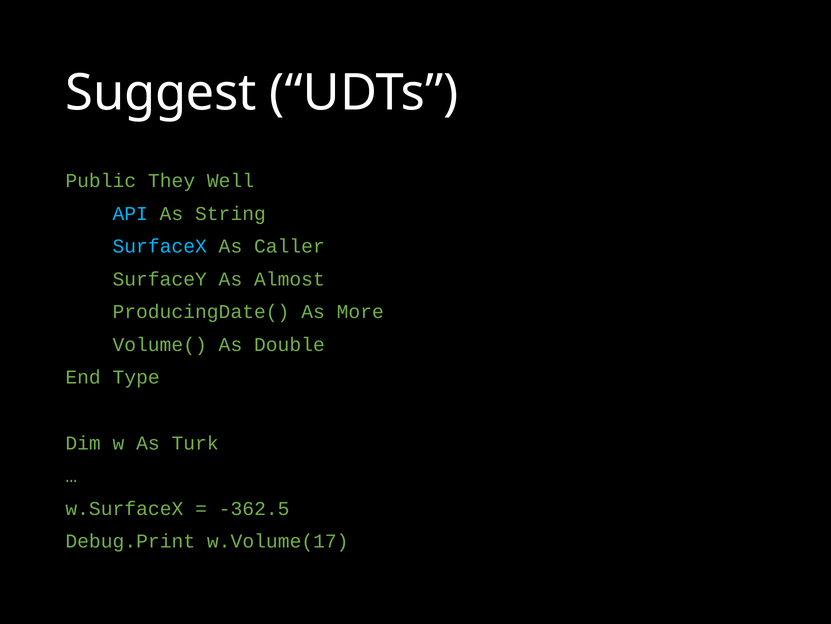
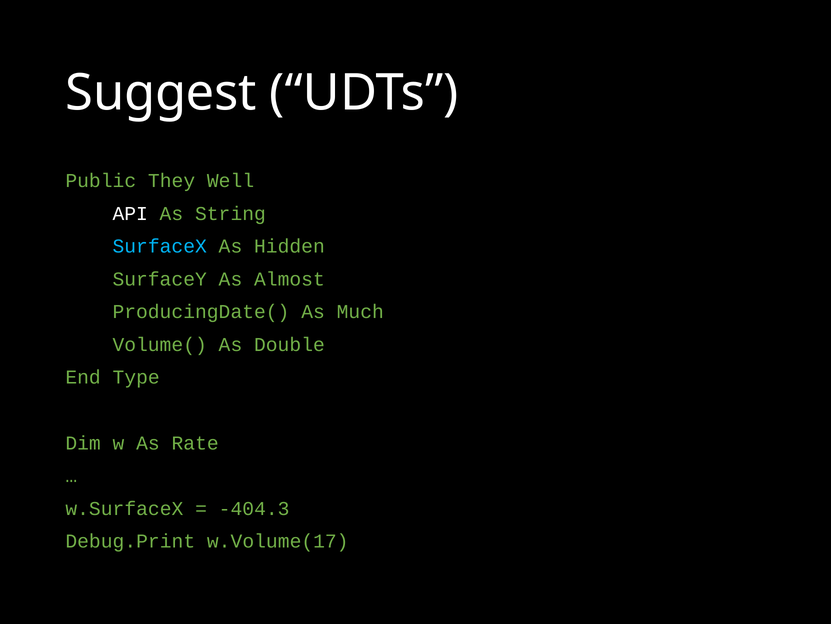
API colour: light blue -> white (130, 213)
Caller: Caller -> Hidden (289, 246)
More: More -> Much (360, 312)
Turk: Turk -> Rate (195, 443)
-362.5: -362.5 -> -404.3 (254, 508)
